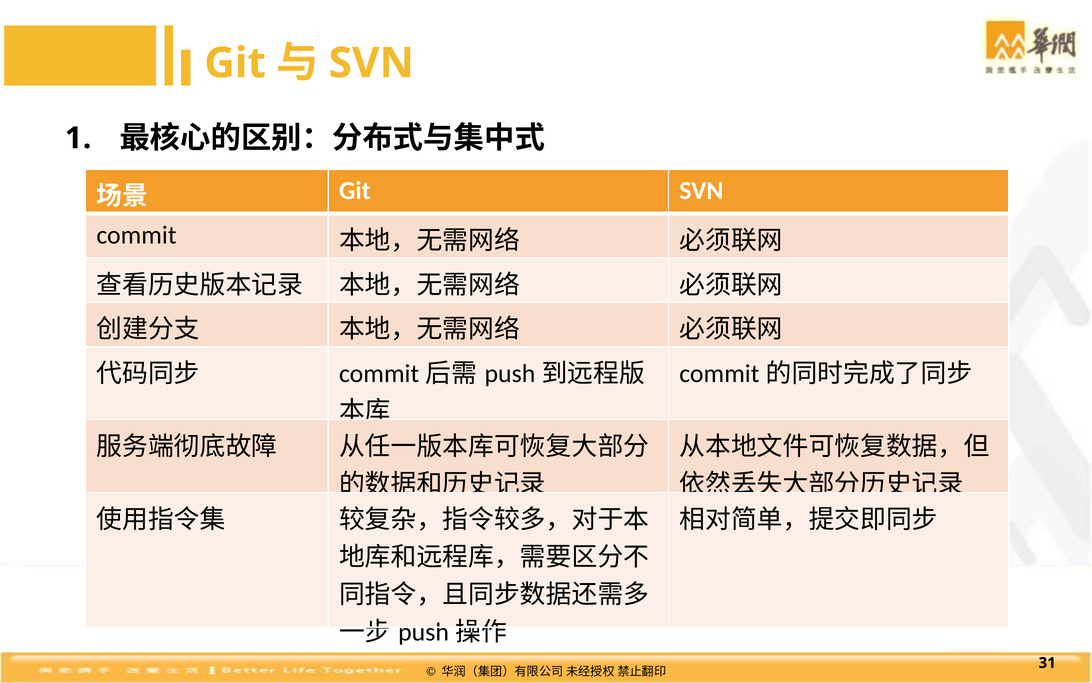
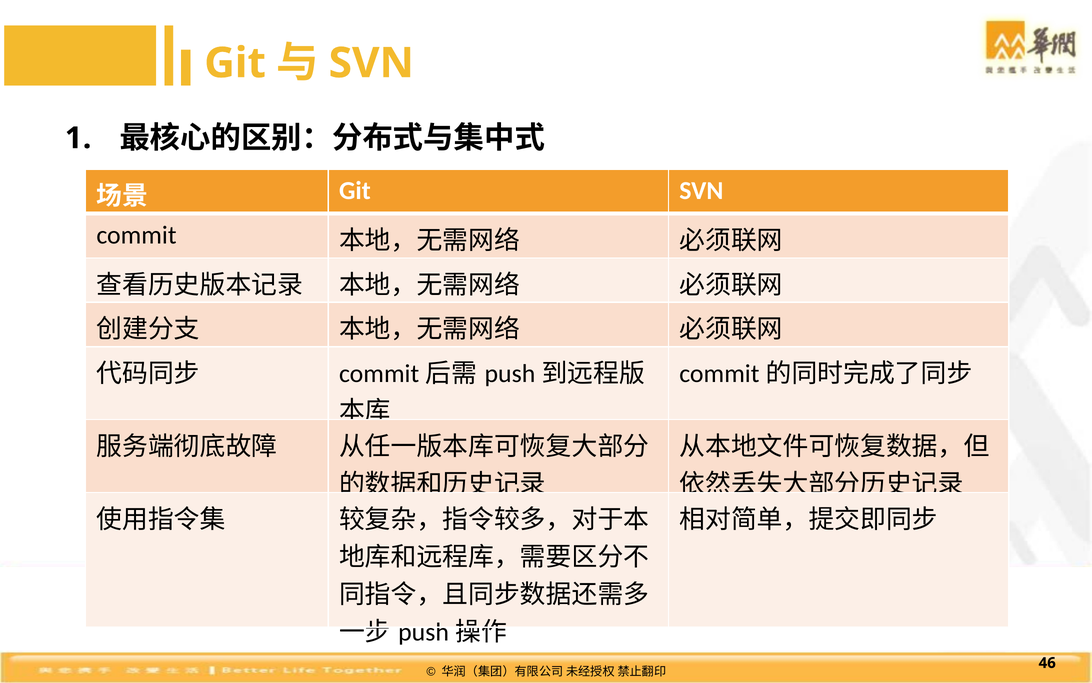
31: 31 -> 46 (1047, 662)
